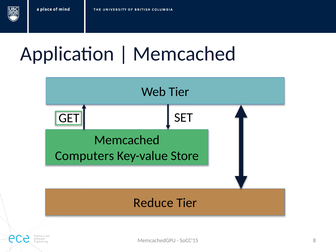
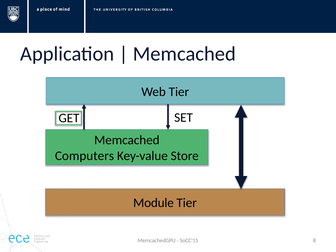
Reduce: Reduce -> Module (153, 203)
